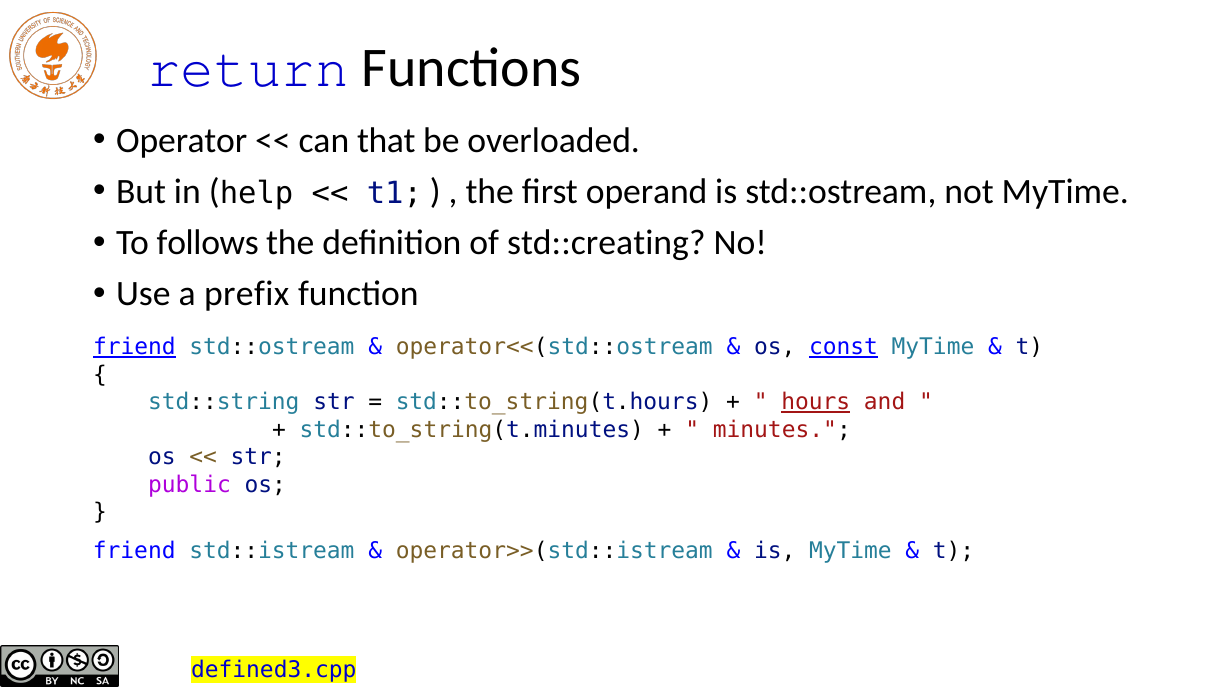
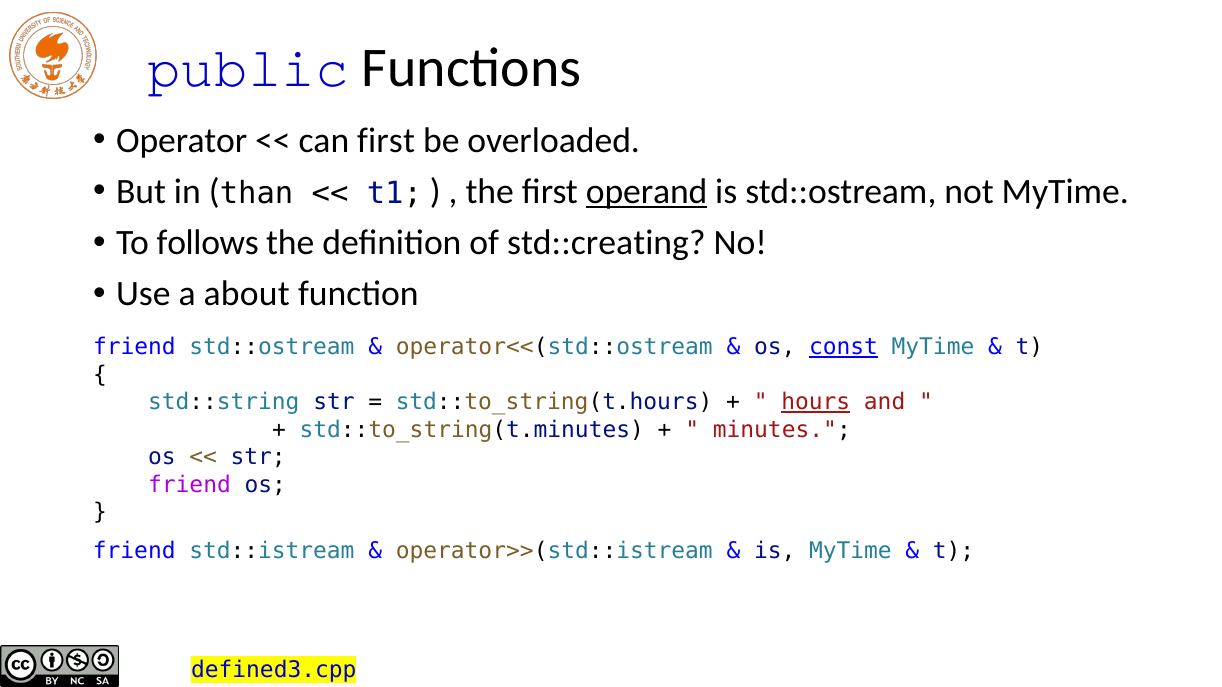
return: return -> public (248, 68)
can that: that -> first (386, 140)
help: help -> than (257, 193)
operand underline: none -> present (647, 192)
prefix: prefix -> about (247, 294)
friend underline: present -> none (134, 347)
public: public -> friend (189, 485)
